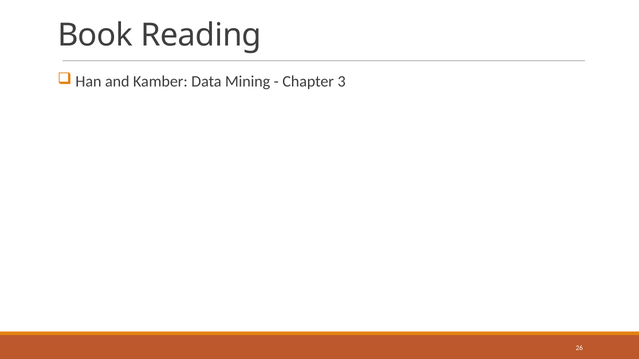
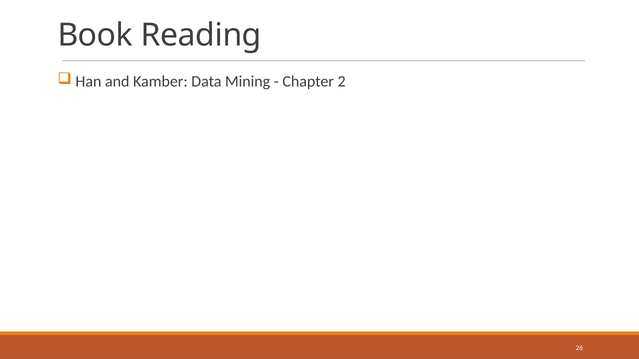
3: 3 -> 2 (342, 81)
